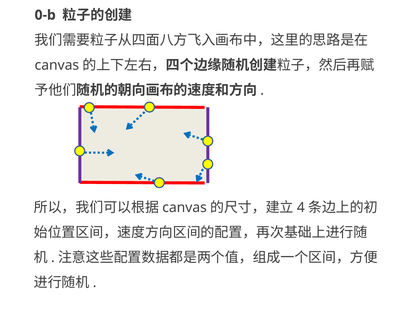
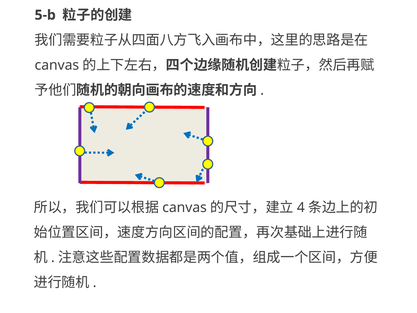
0-b: 0-b -> 5-b (45, 15)
